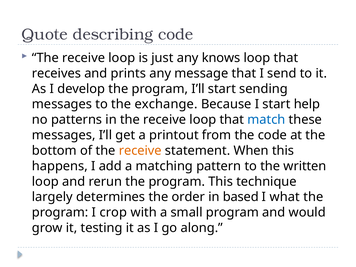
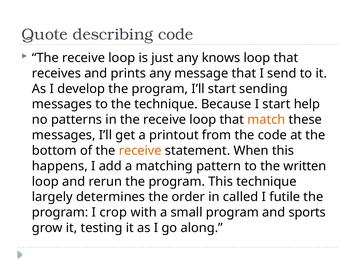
the exchange: exchange -> technique (166, 104)
match colour: blue -> orange (266, 120)
based: based -> called (241, 197)
what: what -> futile (285, 197)
would: would -> sports (307, 212)
